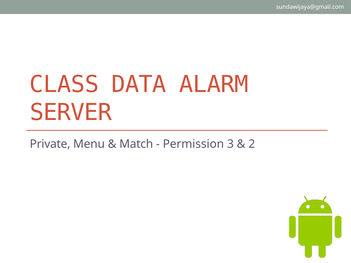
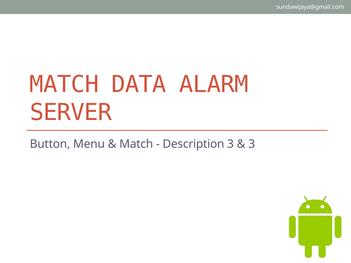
CLASS: CLASS -> MATCH (64, 84)
Private: Private -> Button (50, 144)
Permission: Permission -> Description (193, 144)
2: 2 -> 3 (252, 144)
